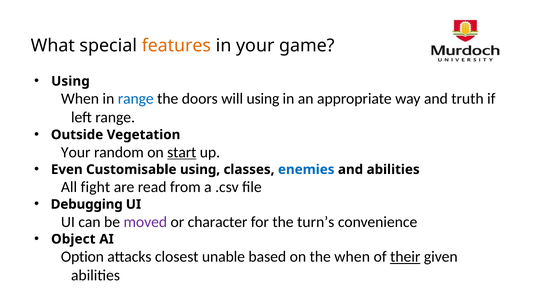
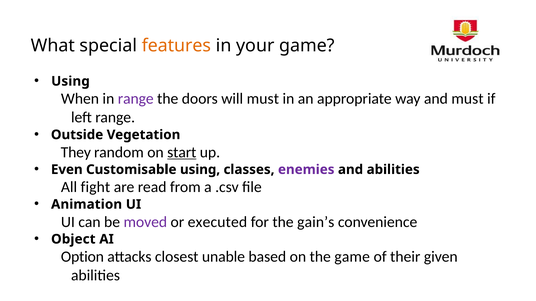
range colour: blue -> purple (136, 99)
will using: using -> must (263, 99)
and truth: truth -> must (467, 99)
Your: Your -> They (76, 153)
enemies colour: blue -> purple (306, 170)
Debugging: Debugging -> Animation (87, 205)
character: character -> executed (217, 222)
turn’s: turn’s -> gain’s (316, 222)
the when: when -> game (352, 257)
their underline: present -> none (405, 257)
